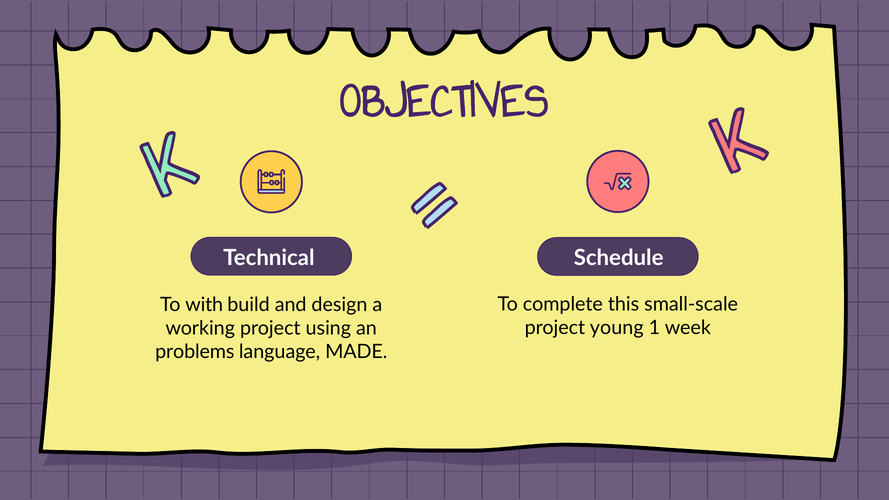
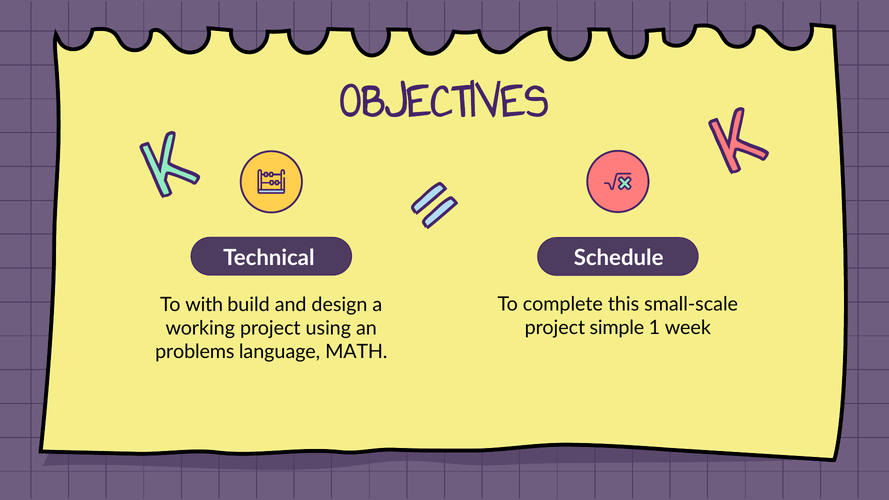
young: young -> simple (617, 328)
MADE: MADE -> MATH (356, 352)
